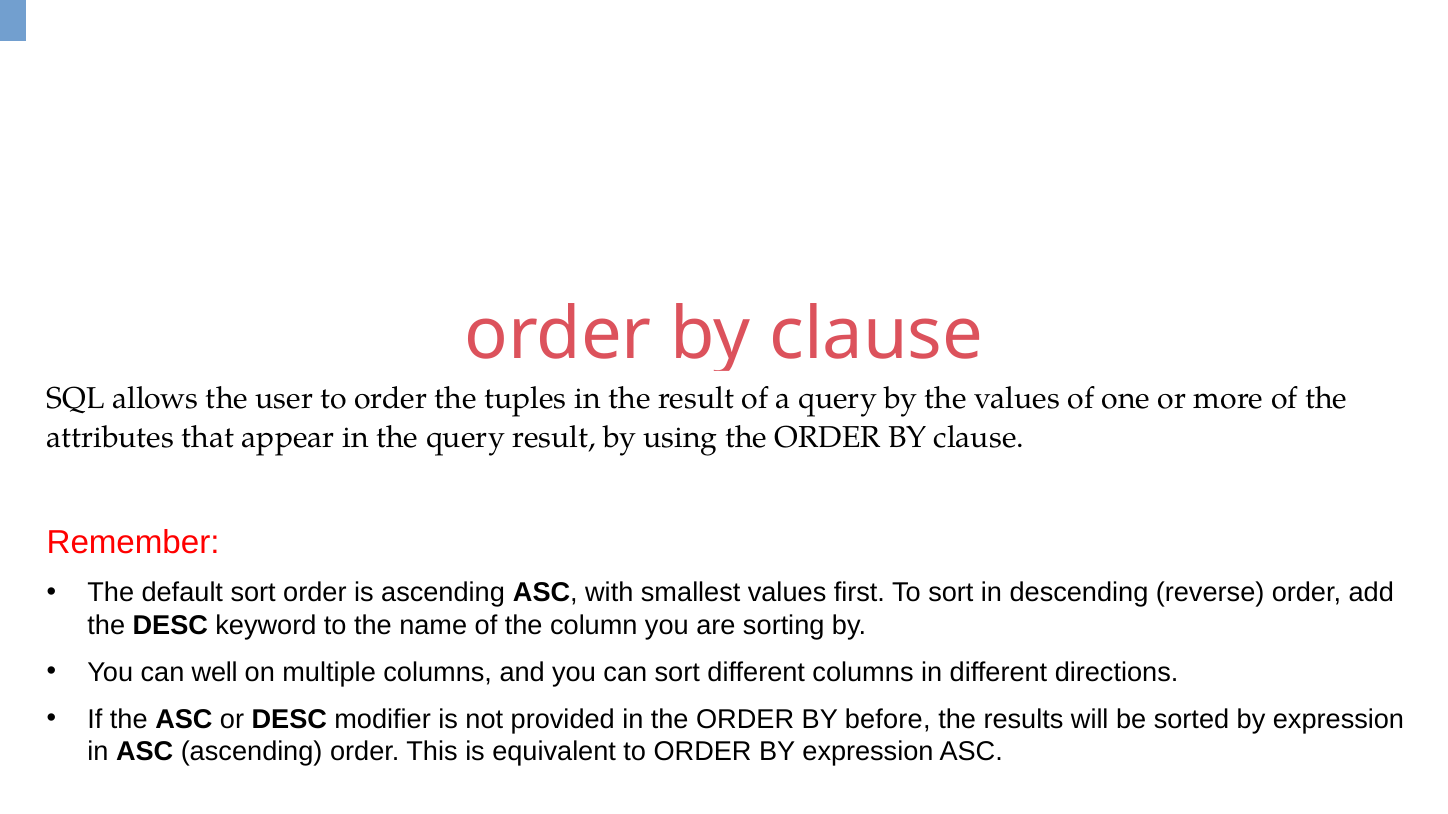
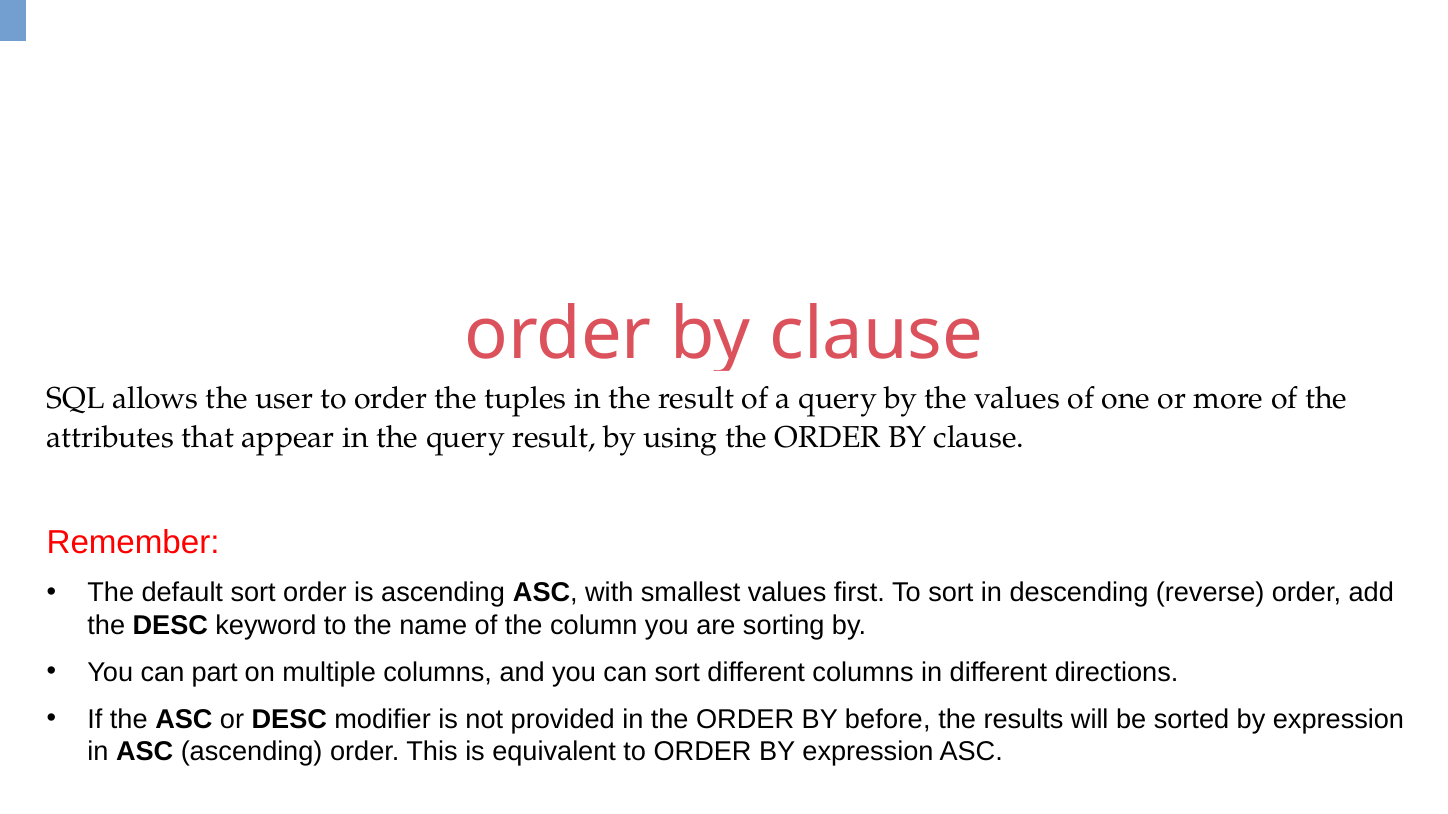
well: well -> part (215, 673)
